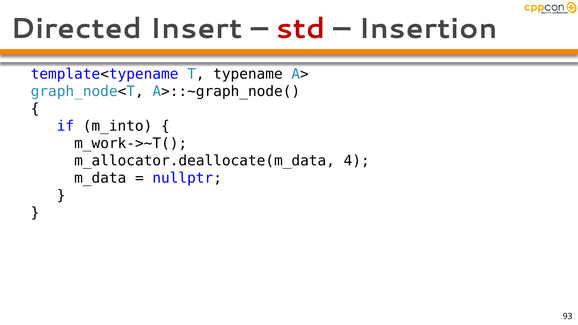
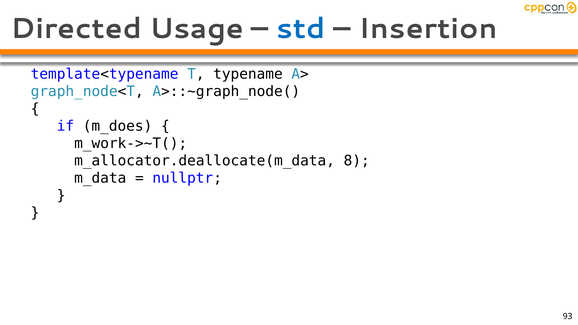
Insert: Insert -> Usage (196, 29)
std colour: red -> blue (301, 29)
m_into: m_into -> m_does (118, 126)
4: 4 -> 8 (357, 161)
